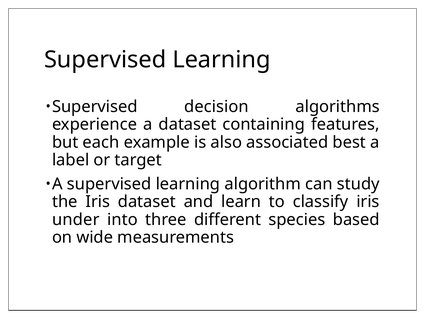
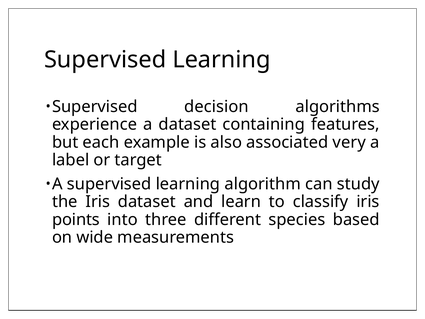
best: best -> very (349, 142)
under: under -> points (76, 219)
